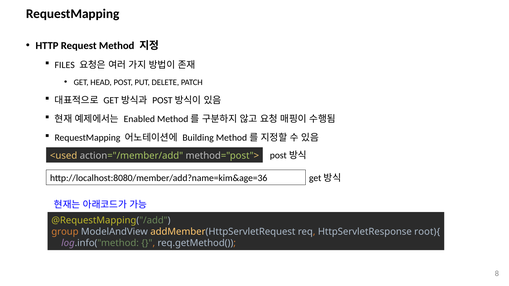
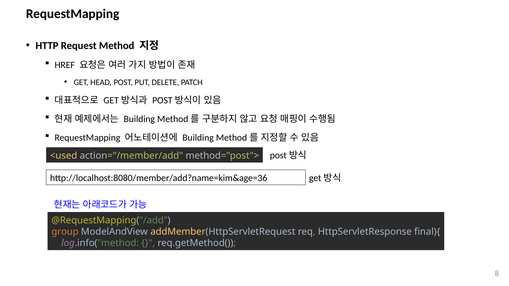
FILES: FILES -> HREF (65, 65)
Enabled: Enabled -> Building (139, 119)
root){: root){ -> final){ (427, 232)
